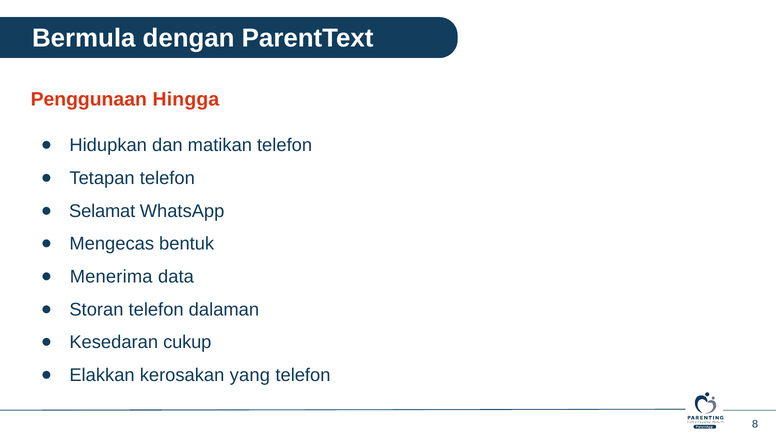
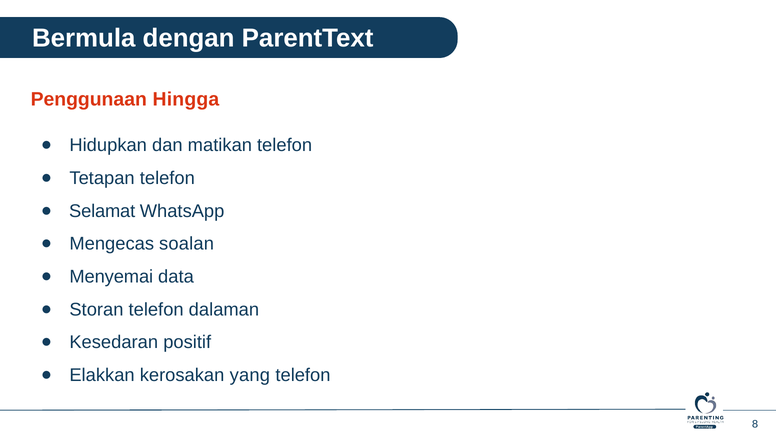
bentuk: bentuk -> soalan (187, 244)
Menerima: Menerima -> Menyemai (111, 276)
cukup: cukup -> positif (187, 342)
